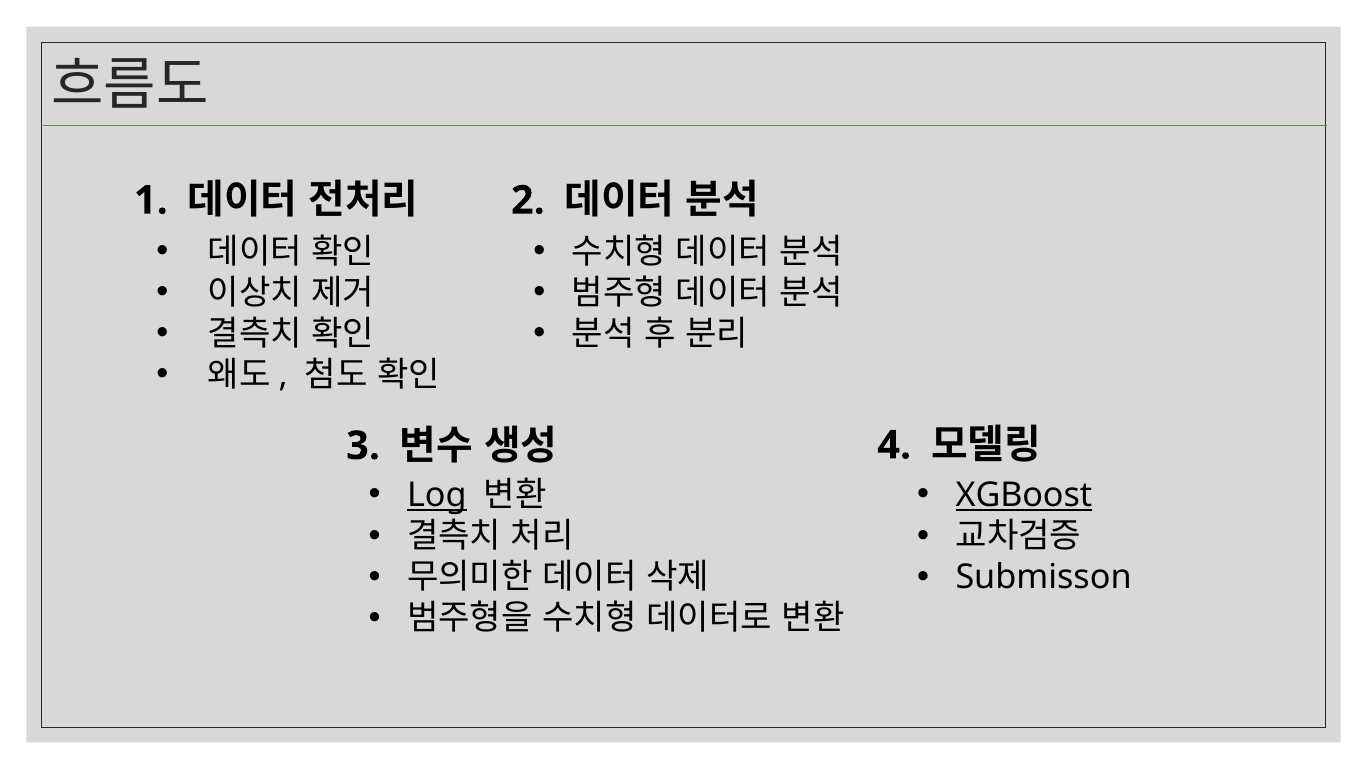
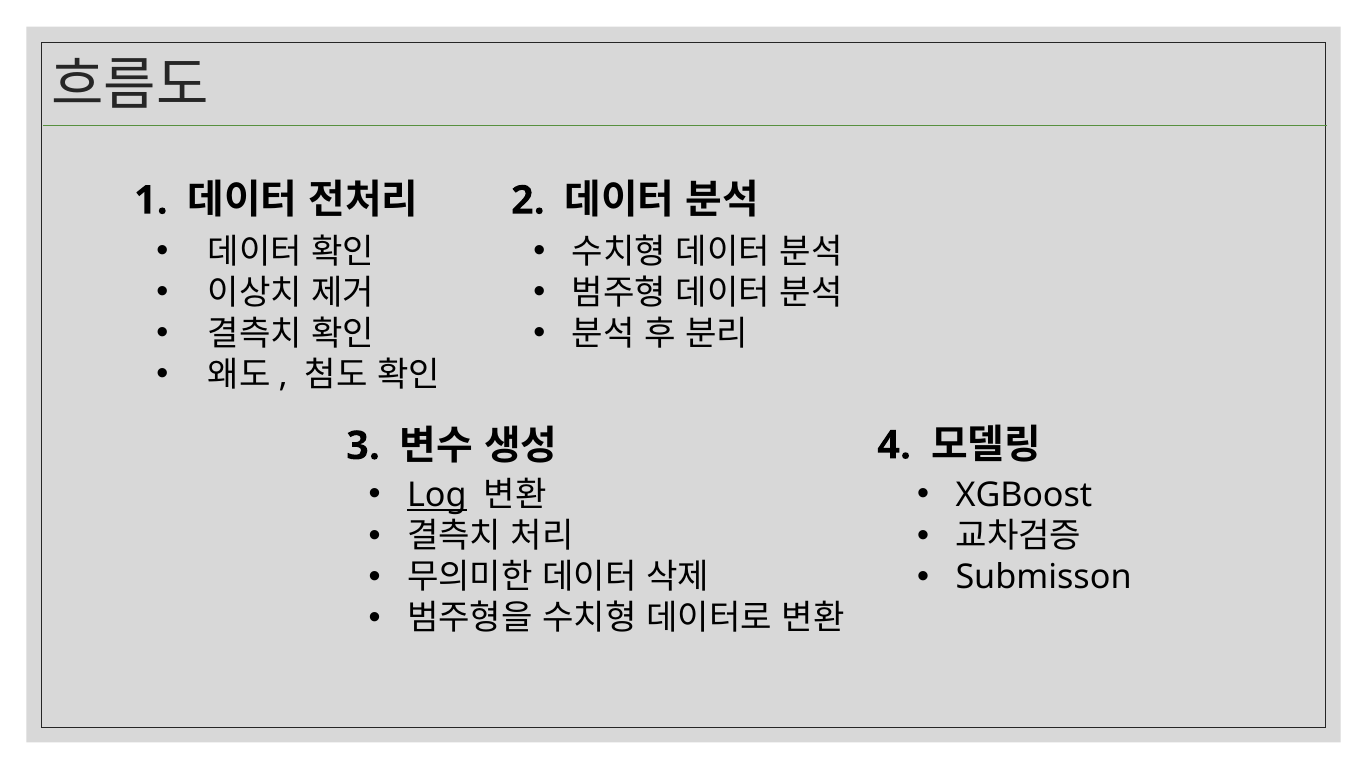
XGBoost underline: present -> none (1024, 496)
